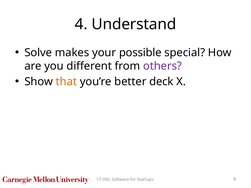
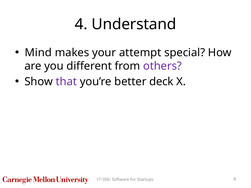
Solve: Solve -> Mind (38, 53)
possible: possible -> attempt (140, 53)
that colour: orange -> purple (66, 82)
